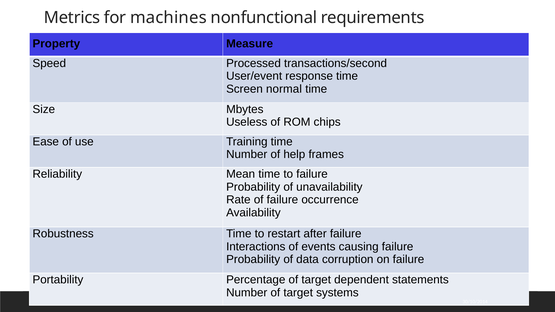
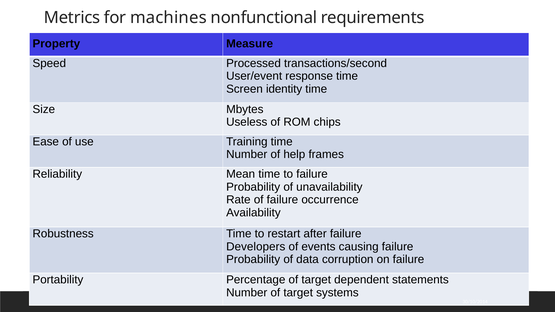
normal: normal -> identity (284, 89)
Interactions: Interactions -> Developers (256, 247)
